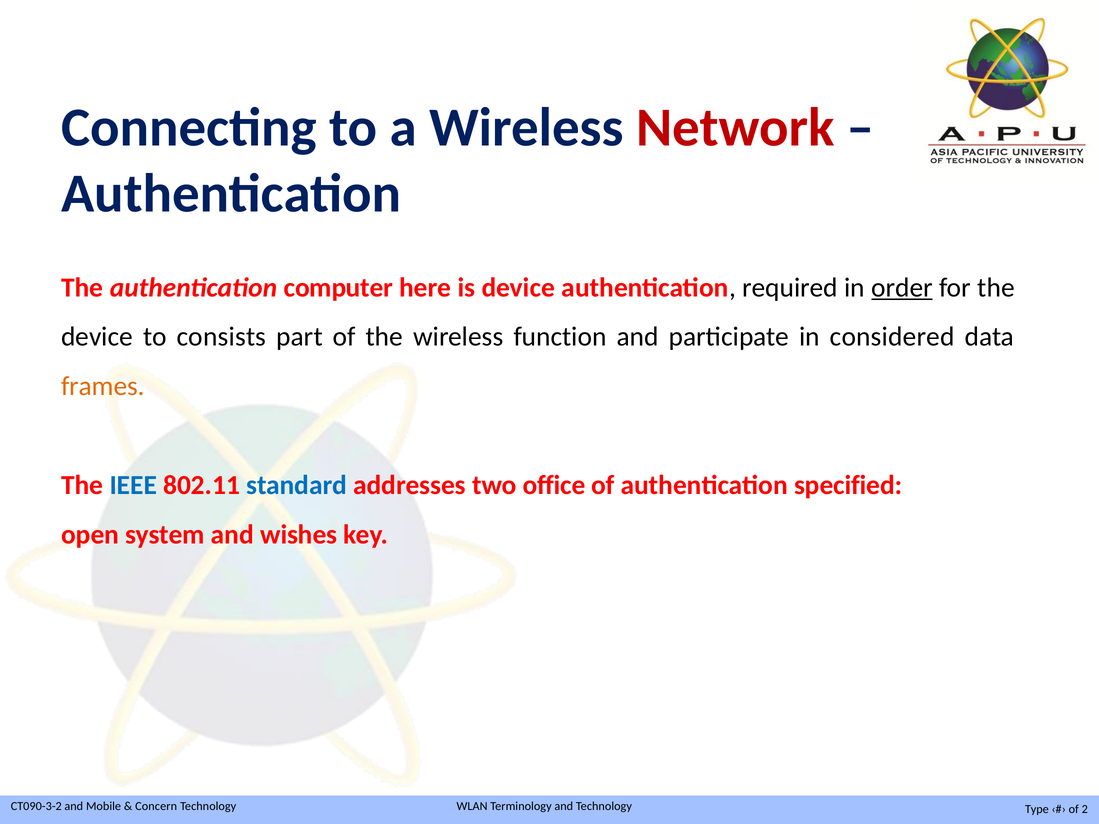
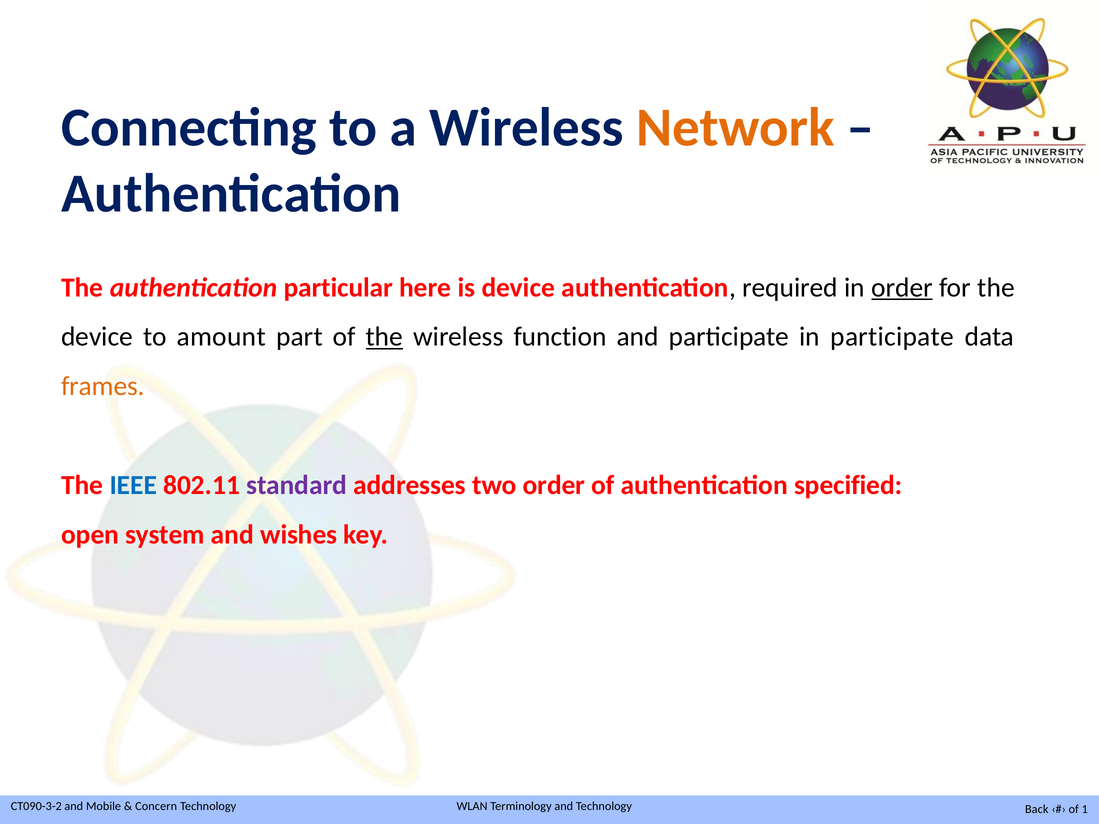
Network colour: red -> orange (735, 128)
computer: computer -> particular (338, 288)
consists: consists -> amount (221, 337)
the underline: none -> present (384, 337)
in considered: considered -> participate (892, 337)
standard colour: blue -> purple (297, 485)
two office: office -> order (554, 485)
Type: Type -> Back (1037, 810)
2: 2 -> 1 (1085, 810)
